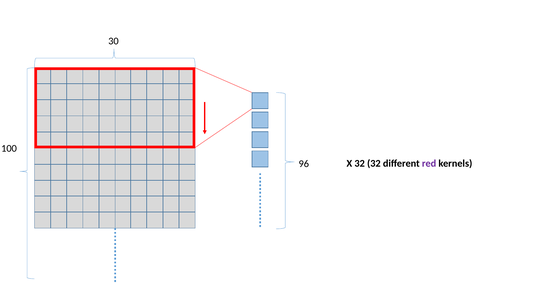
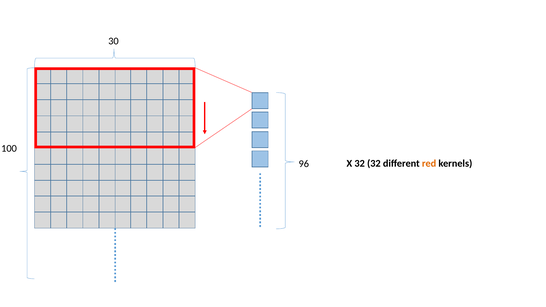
red colour: purple -> orange (429, 164)
